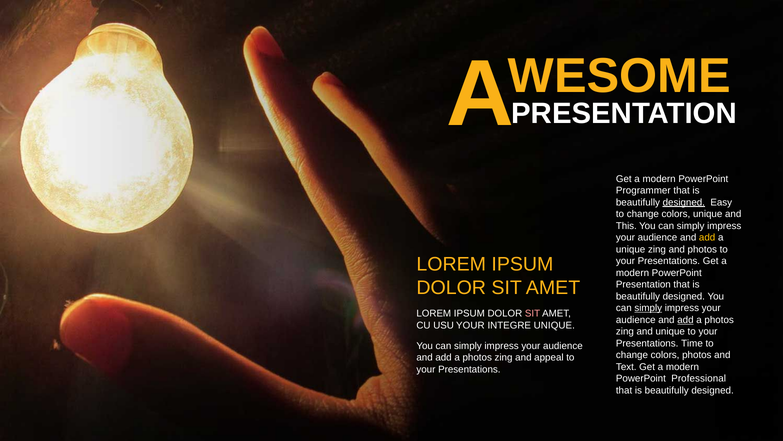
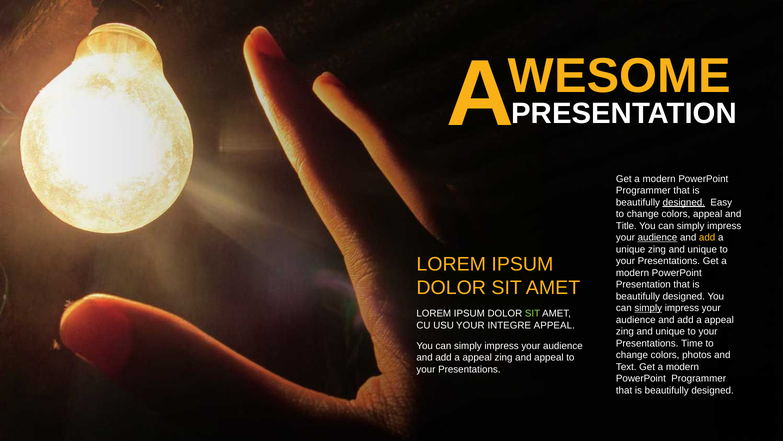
colors unique: unique -> appeal (708, 214)
This: This -> Title (626, 226)
audience underline: none -> present (657, 237)
unique zing and photos: photos -> unique (702, 249)
SIT colour: pink -> light green (533, 313)
add underline: present -> none (685, 319)
photos: photos -> appeal (719, 319)
INTEGRE UNIQUE: UNIQUE -> APPEAL (554, 325)
photos: photos -> appeal (477, 357)
Professional: Professional -> Programmer (699, 378)
